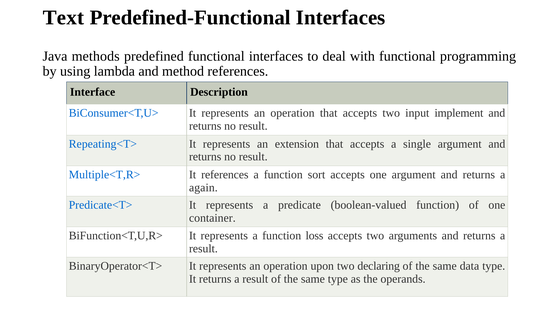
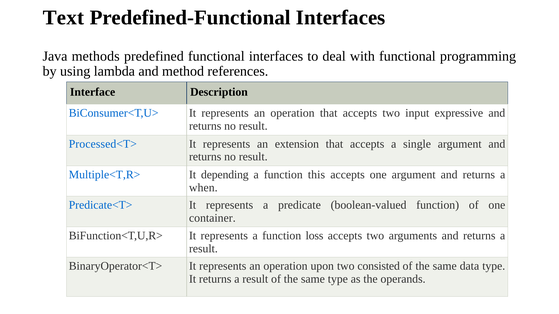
implement: implement -> expressive (459, 113)
Repeating<T>: Repeating<T> -> Processed<T> (103, 144)
It references: references -> depending (225, 175)
sort: sort -> this (316, 175)
again: again -> when (203, 188)
declaring: declaring -> consisted (379, 266)
